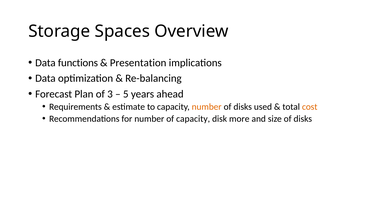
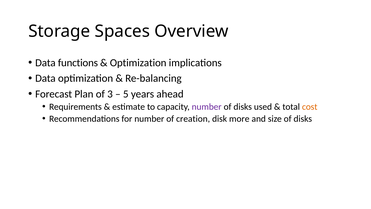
Presentation: Presentation -> Optimization (138, 63)
number colour: orange -> purple (207, 107)
of capacity: capacity -> creation (193, 119)
